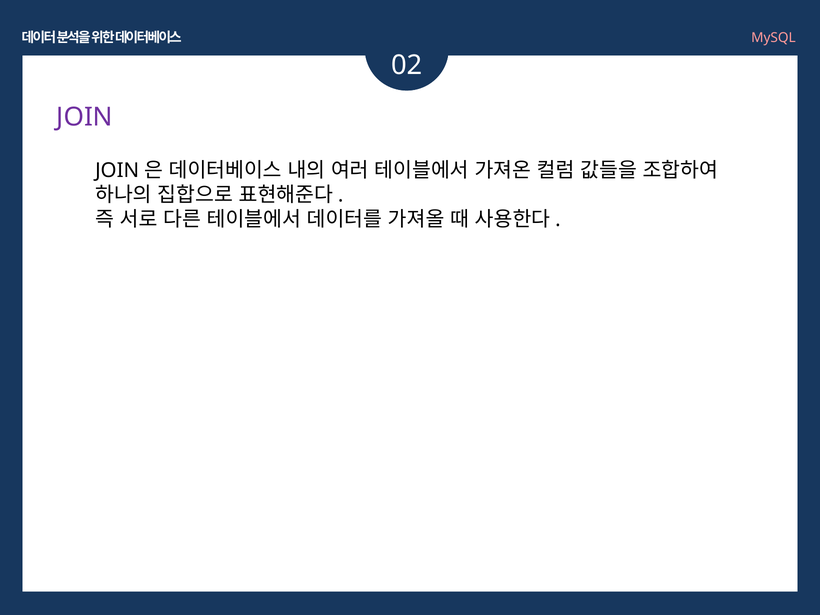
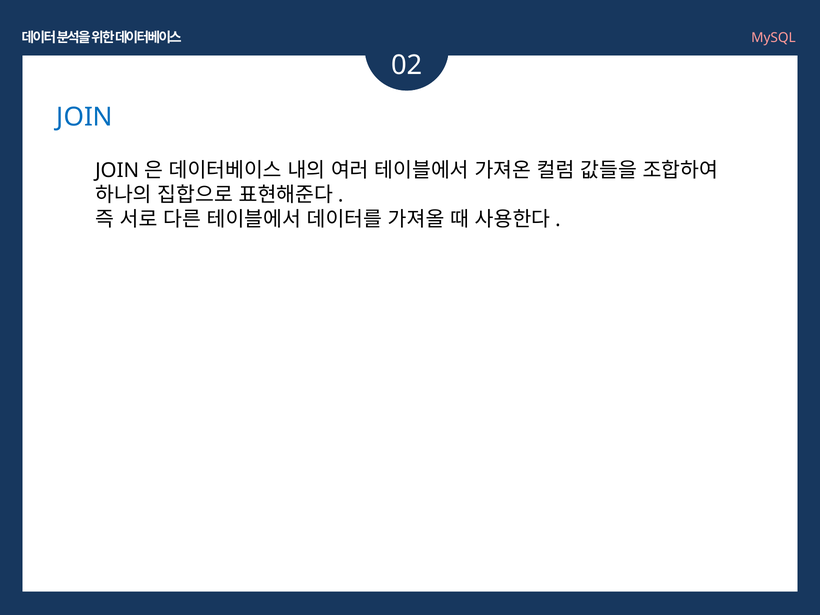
JOIN colour: purple -> blue (85, 117)
